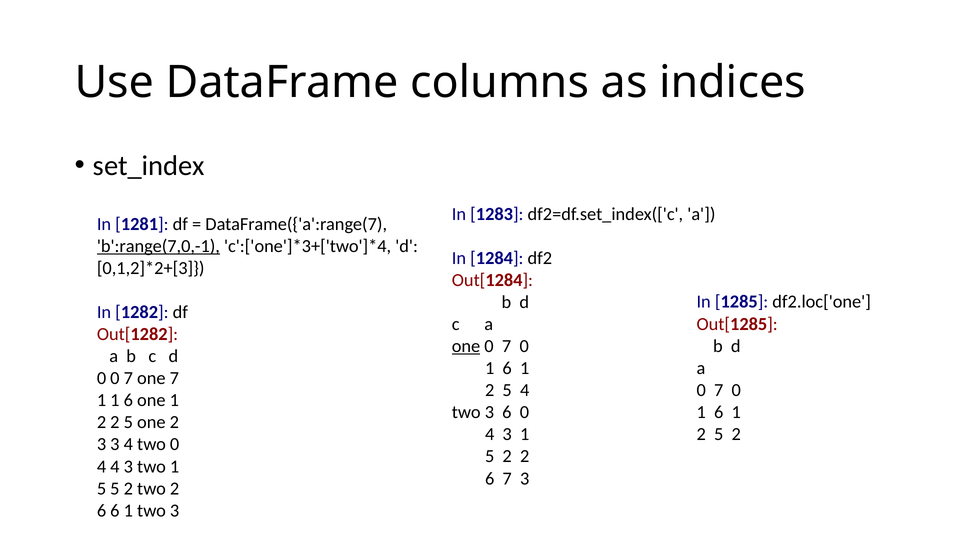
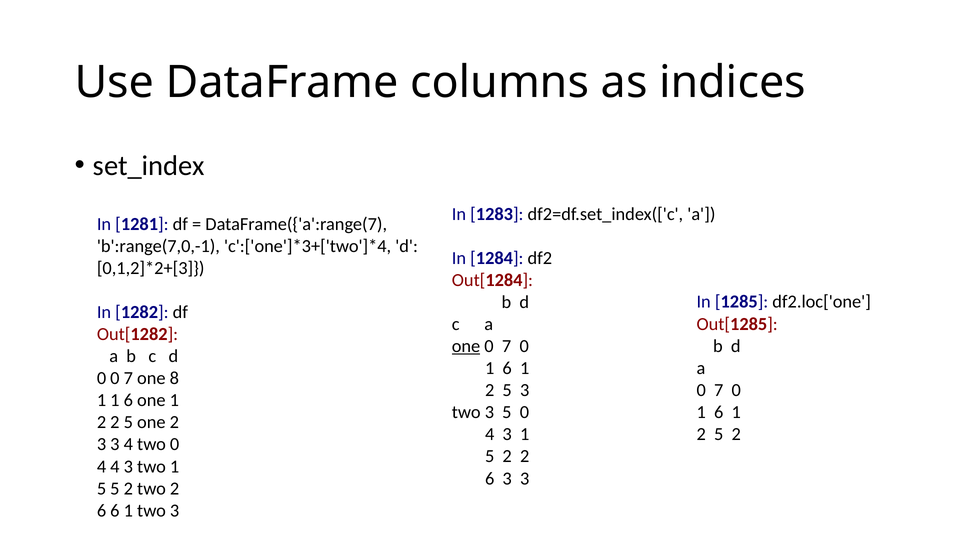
b':range(7,0,-1 underline: present -> none (158, 246)
one 7: 7 -> 8 (174, 378)
5 4: 4 -> 3 (525, 390)
3 6: 6 -> 5 (507, 412)
6 7: 7 -> 3 (507, 478)
